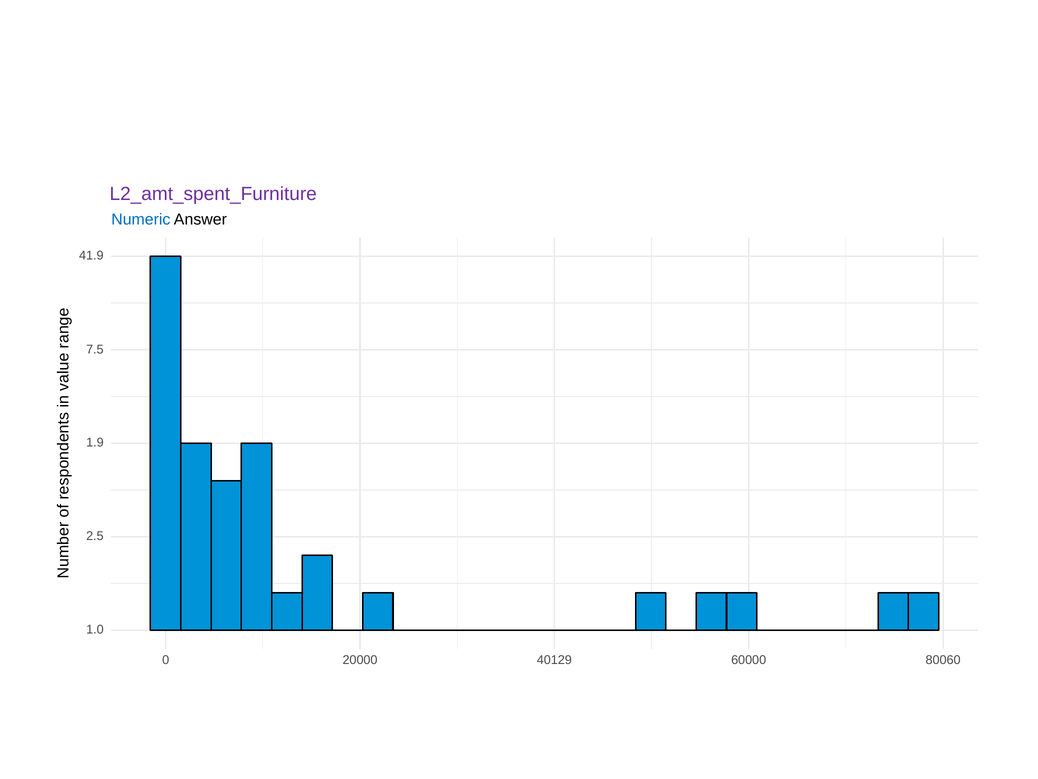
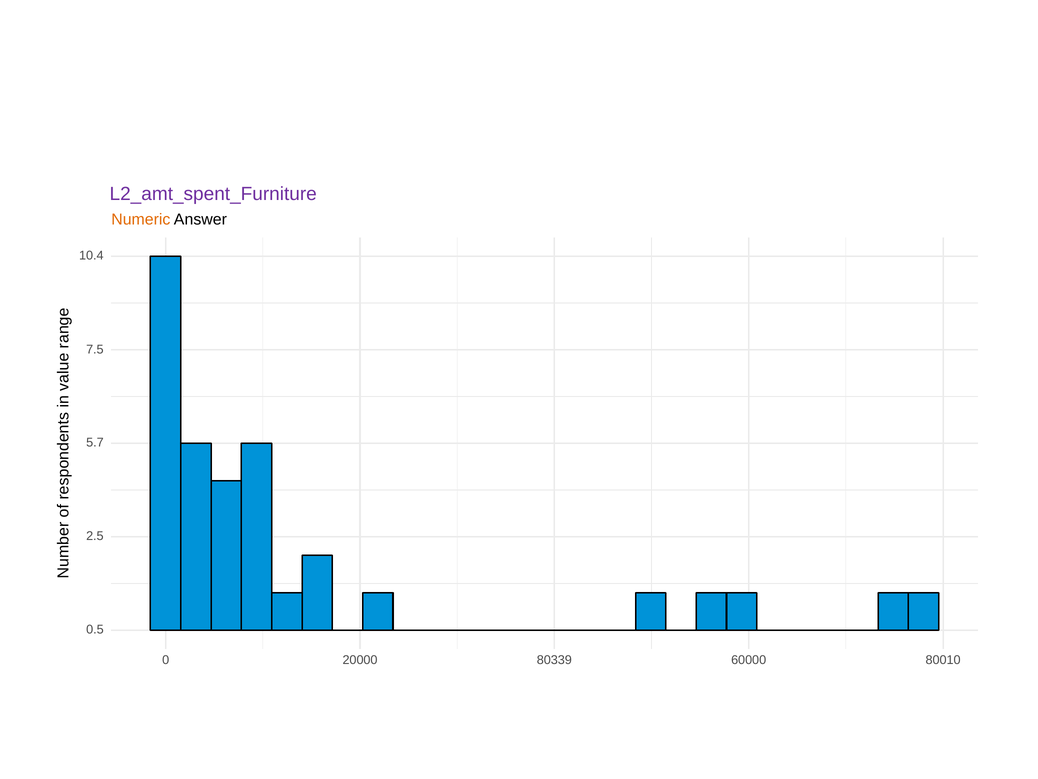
Numeric colour: blue -> orange (141, 220)
41.9: 41.9 -> 10.4 (91, 256)
1.9: 1.9 -> 5.7 (95, 442)
1.0: 1.0 -> 0.5 (95, 629)
40129: 40129 -> 80339 (554, 660)
80060: 80060 -> 80010 (943, 660)
